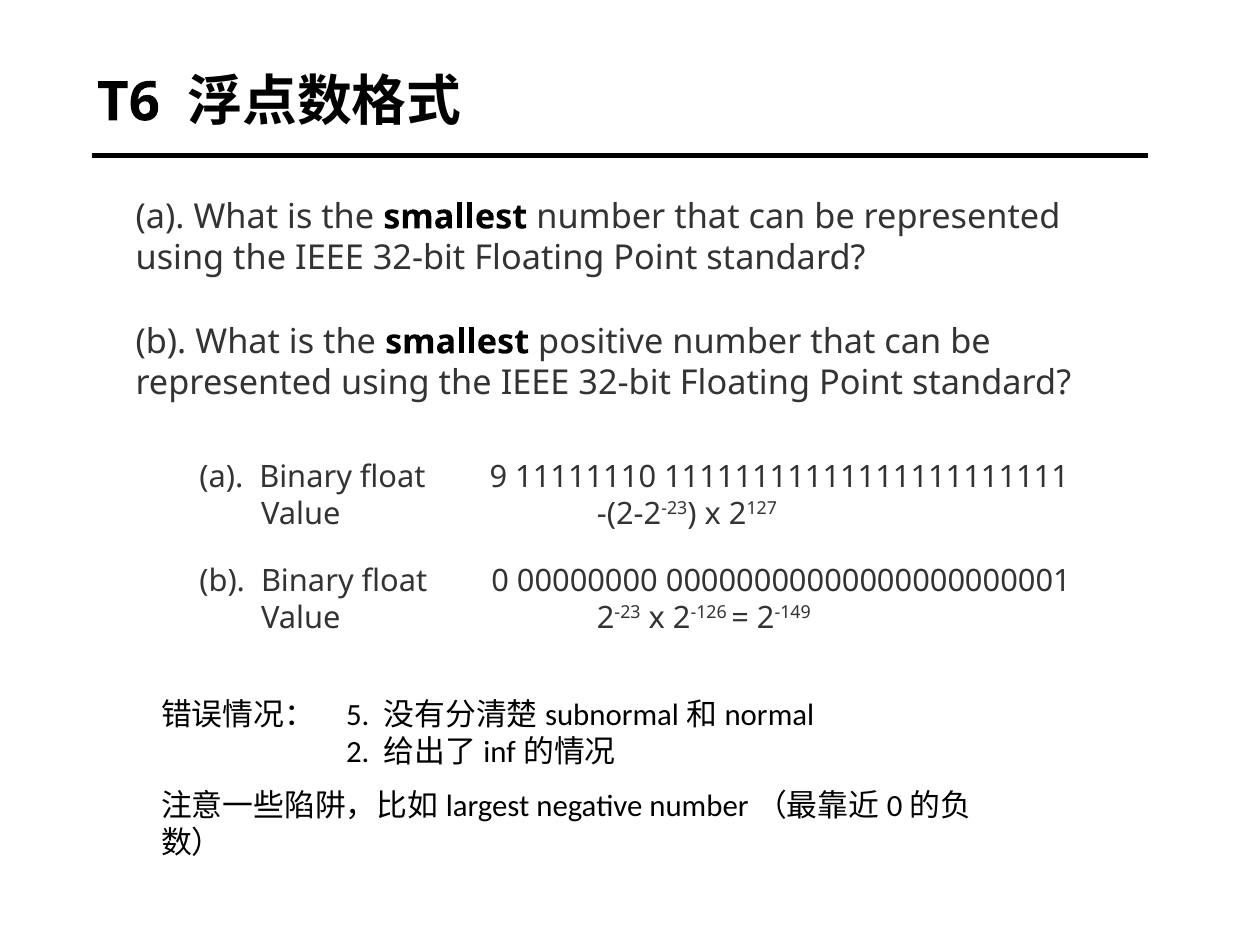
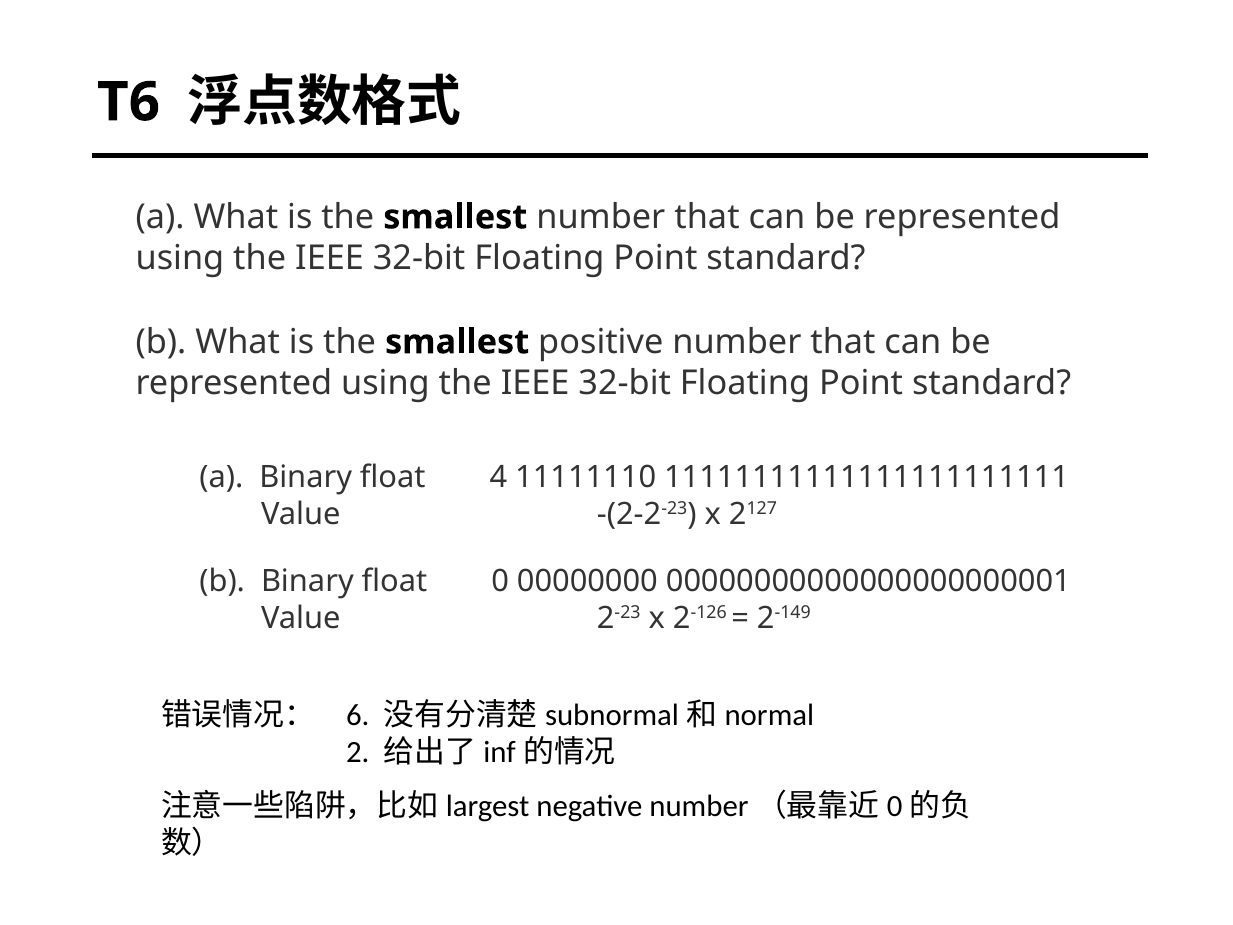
9: 9 -> 4 (498, 477)
5: 5 -> 6 (358, 715)
